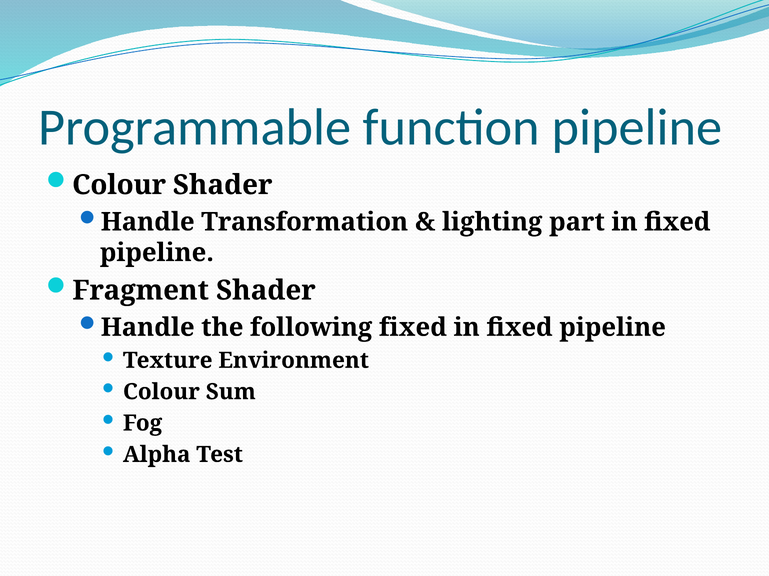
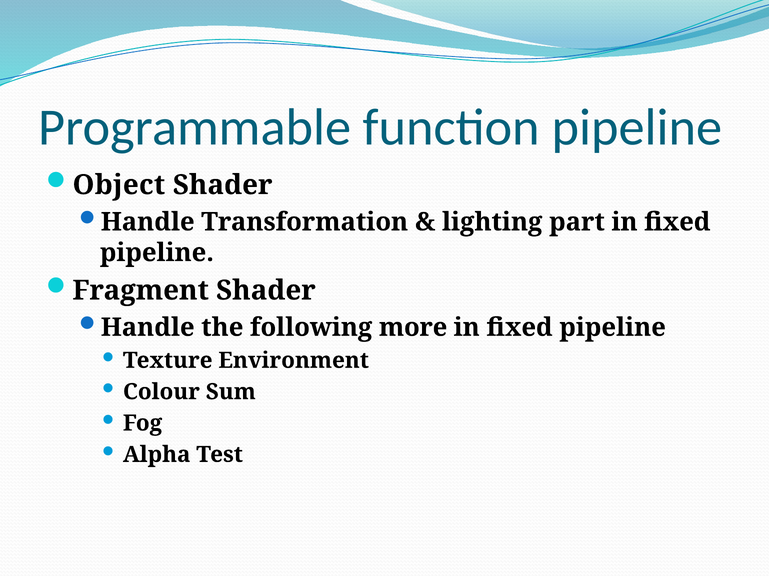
Colour: Colour -> Object (119, 185)
following fixed: fixed -> more (413, 328)
